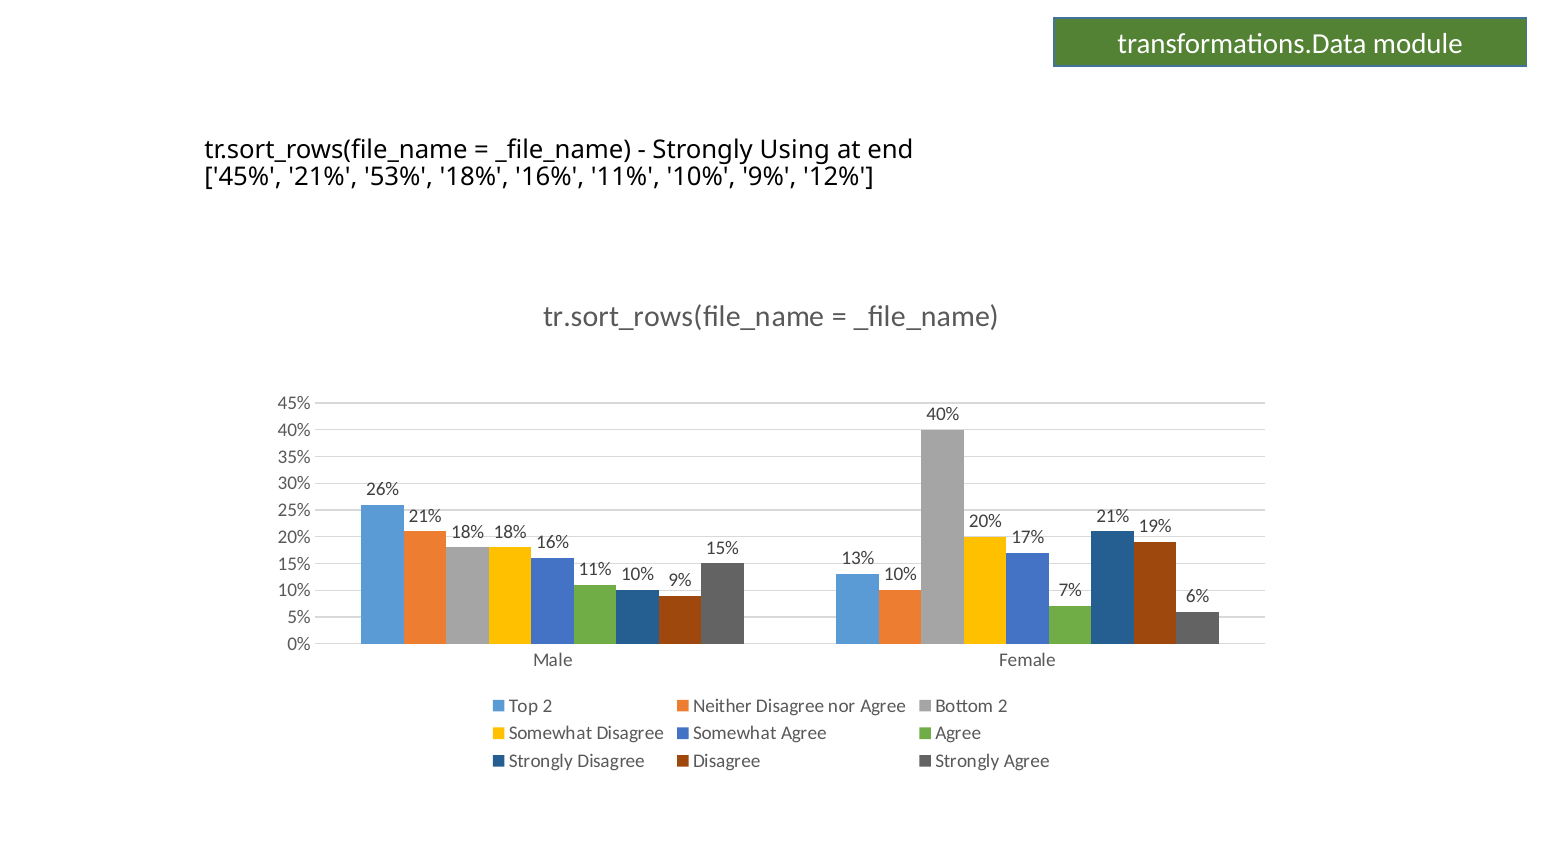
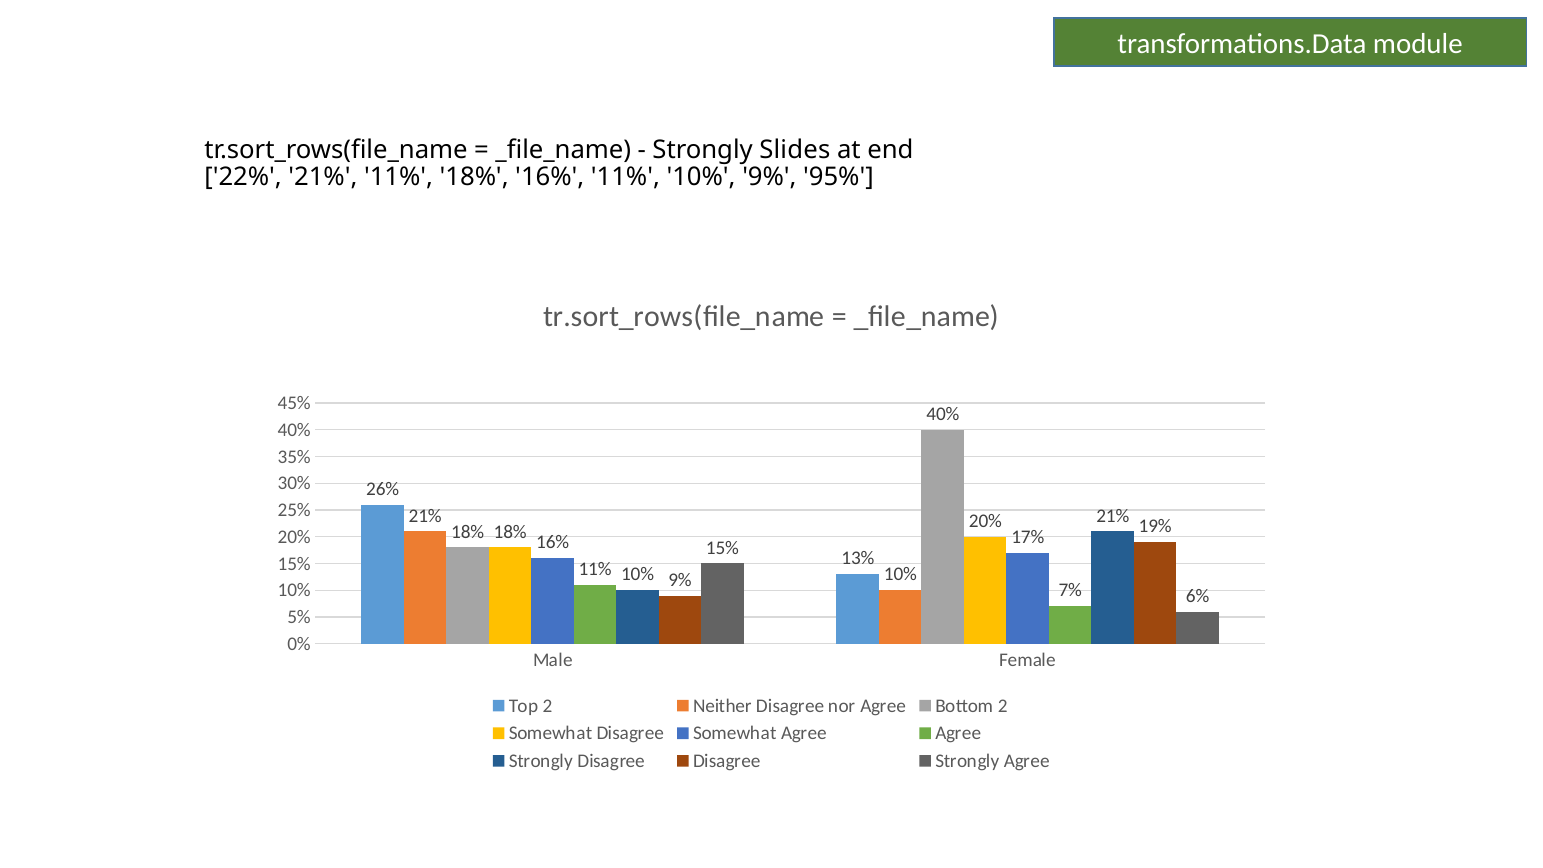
Using: Using -> Slides (795, 150)
45%: 45% -> 22% (243, 177)
21% 53%: 53% -> 11% (399, 177)
12%: 12% -> 95% (838, 177)
